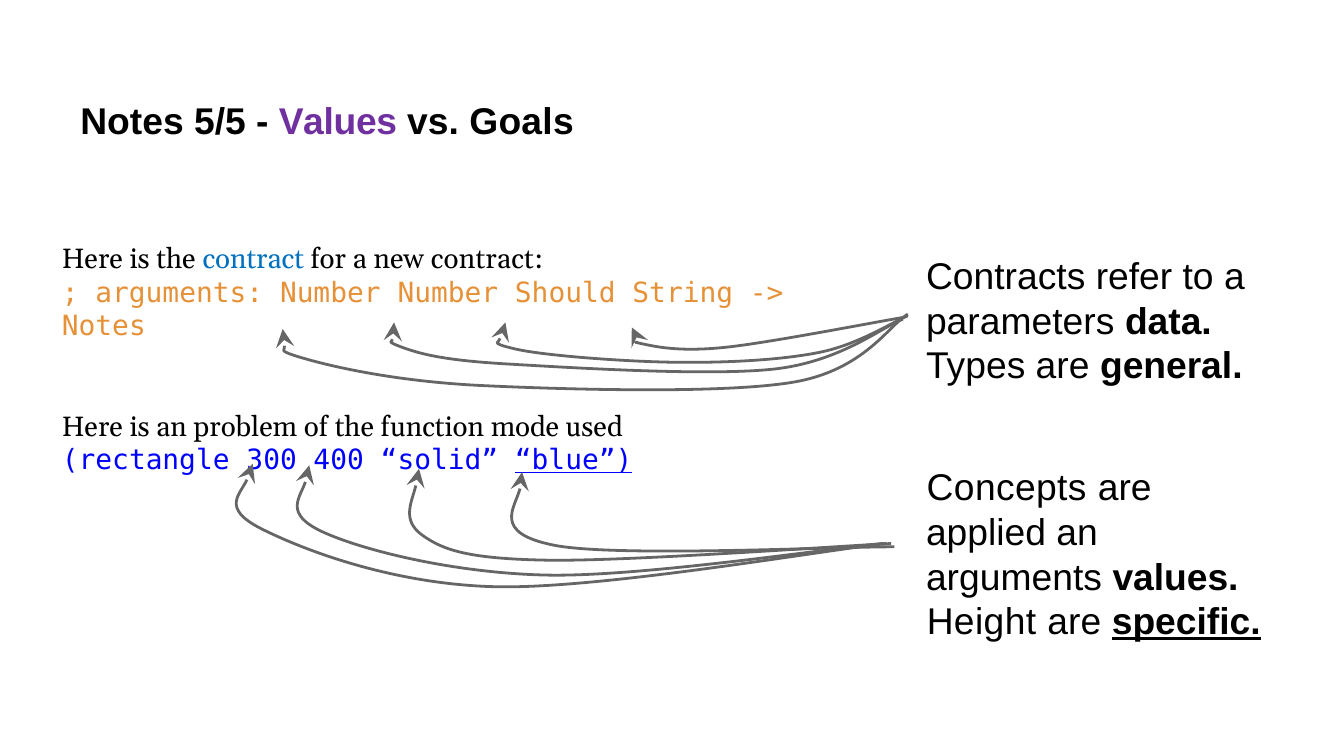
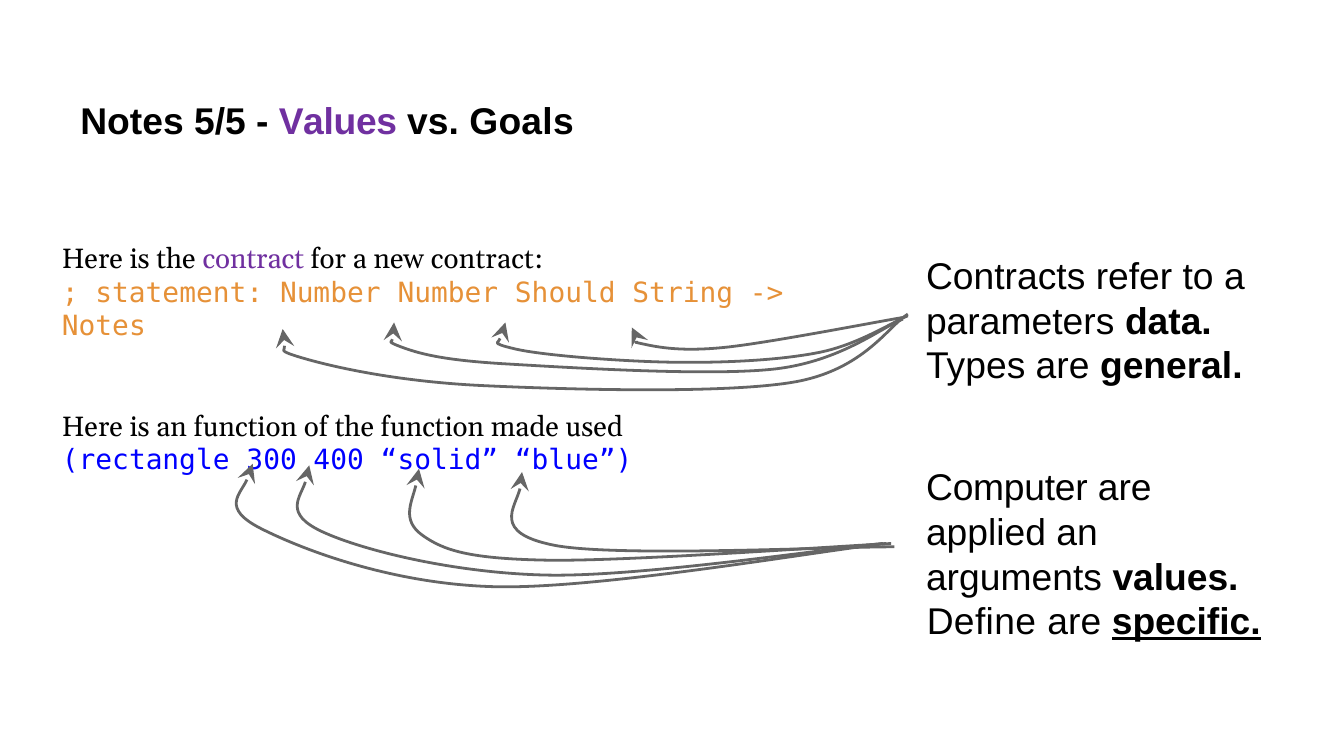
contract colour: blue -> purple (253, 260)
arguments: arguments -> statement (179, 293)
an problem: problem -> function (245, 427)
mode: mode -> made (525, 427)
blue underline: present -> none (574, 461)
Concepts: Concepts -> Computer (1007, 489)
Height: Height -> Define (981, 623)
